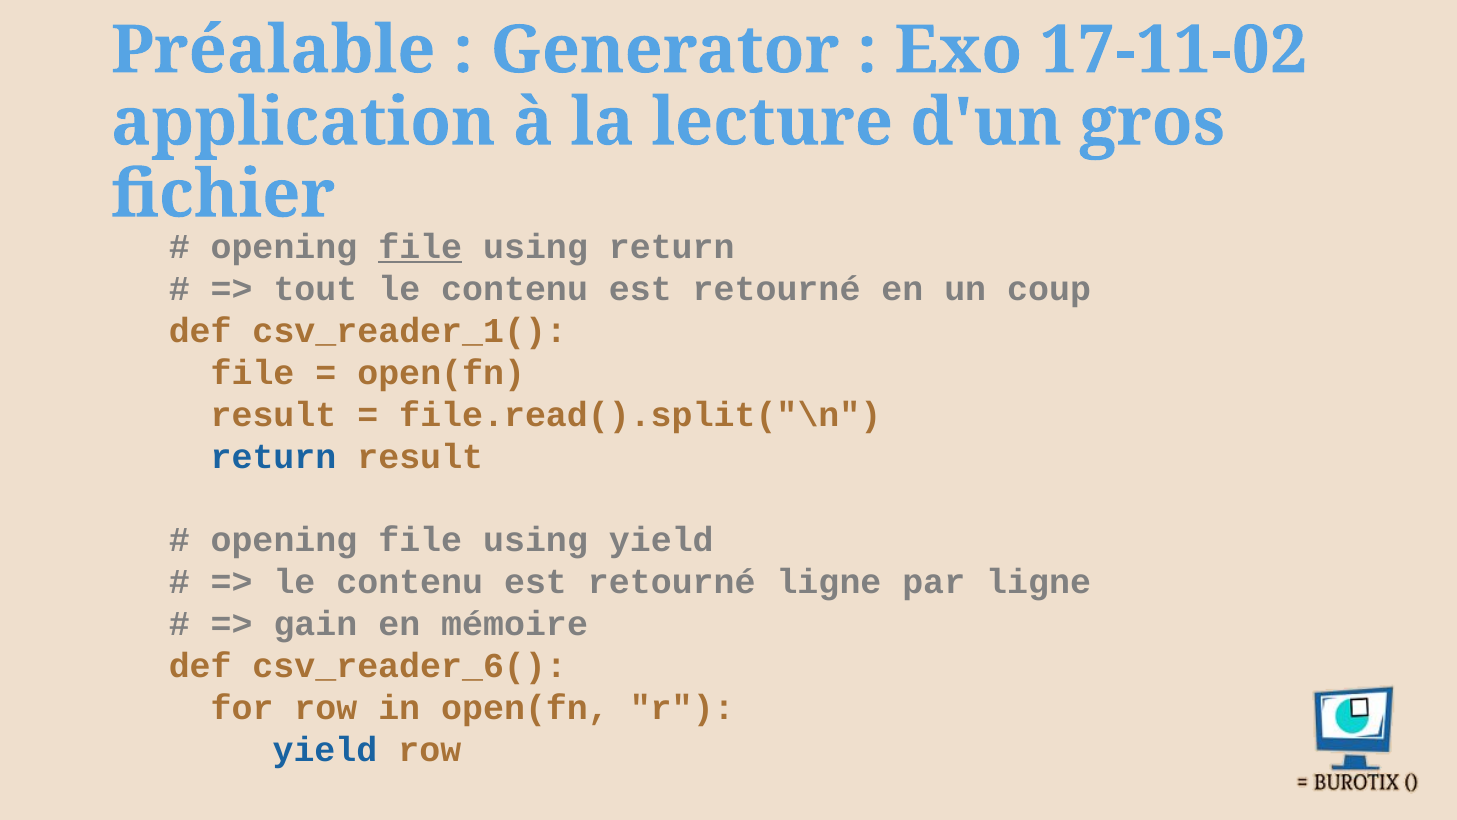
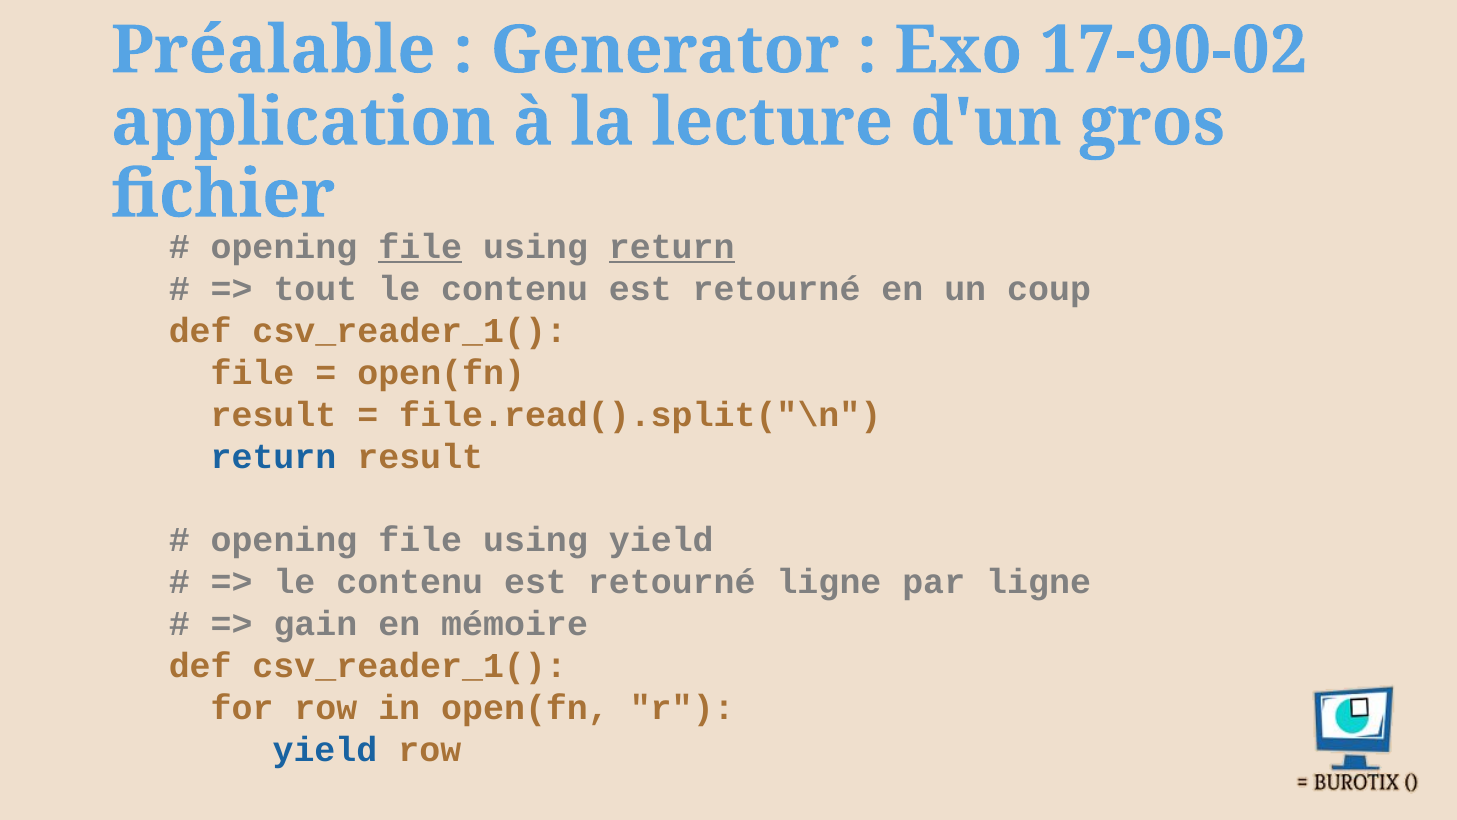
17-11-02: 17-11-02 -> 17-90-02 (1173, 50)
return underline: none -> present (672, 247)
csv_reader_6(: csv_reader_6( -> csv_reader_1( (410, 666)
